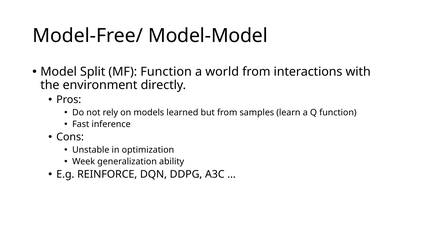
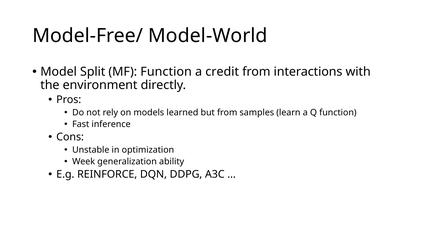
Model-Model: Model-Model -> Model-World (208, 36)
world: world -> credit (222, 72)
